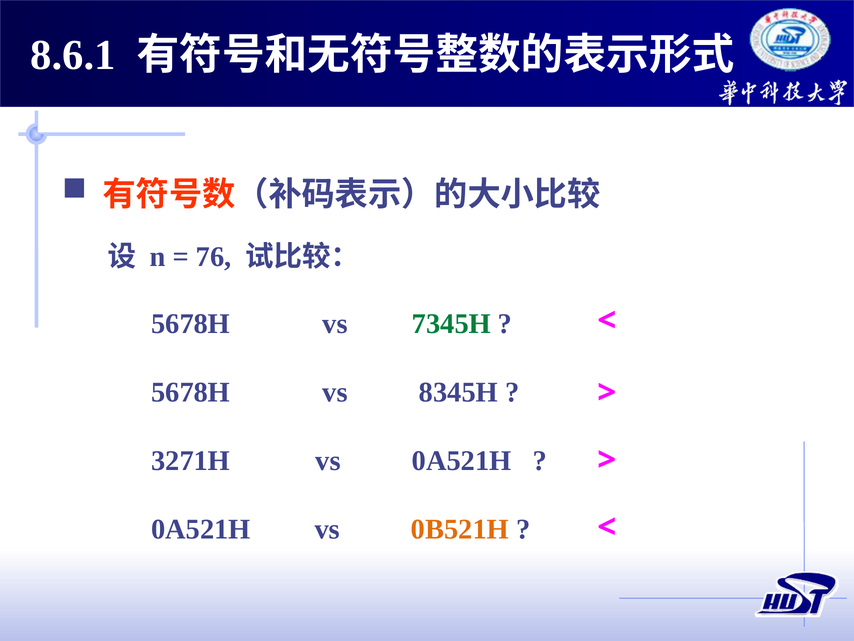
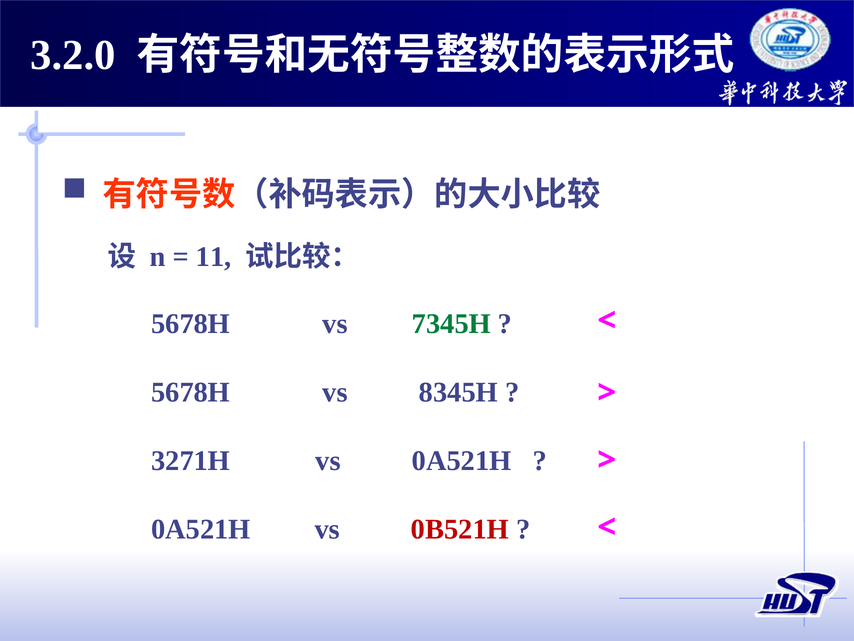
8.6.1: 8.6.1 -> 3.2.0 (73, 55)
76: 76 -> 11 (214, 256)
0B521H colour: orange -> red (460, 529)
